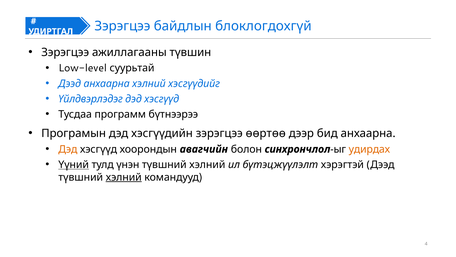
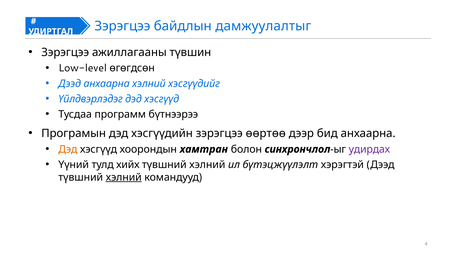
блоклогдохгүй: блоклогдохгүй -> дамжуулалтыг (263, 26)
суурьтай: суурьтай -> өгөгдсөн (132, 68)
авагчийн: авагчийн -> хамтран (204, 149)
удирдах colour: orange -> purple (369, 149)
Үүний underline: present -> none (74, 164)
үнэн: үнэн -> хийх (128, 164)
